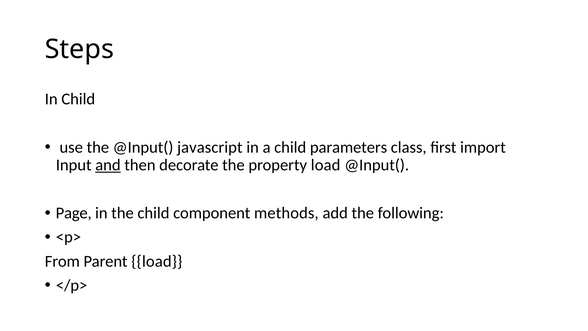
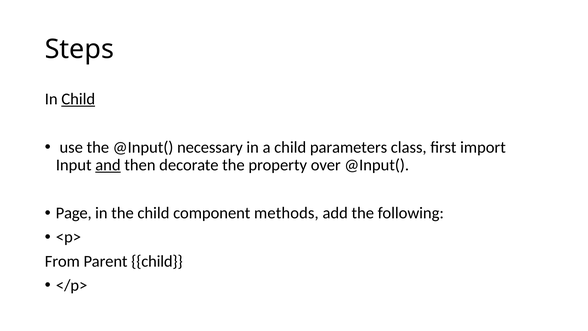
Child underline: none -> present (78, 99)
javascript: javascript -> necessary (210, 147)
property load: load -> over (326, 165)
Parent load: load -> child (157, 261)
